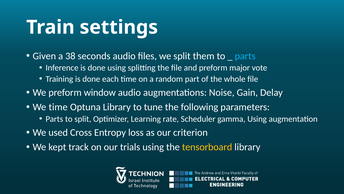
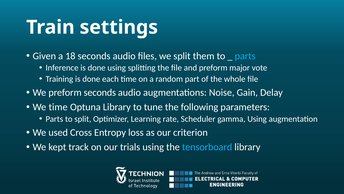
38: 38 -> 18 (70, 56)
preform window: window -> seconds (100, 92)
tensorboard colour: yellow -> light blue (207, 147)
